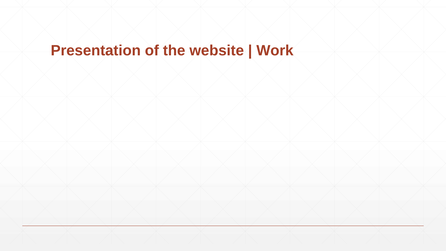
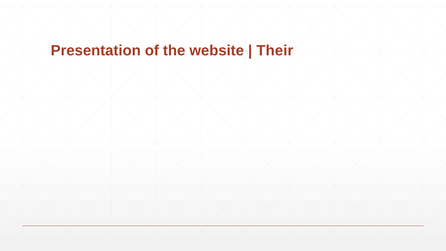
Work: Work -> Their (275, 50)
